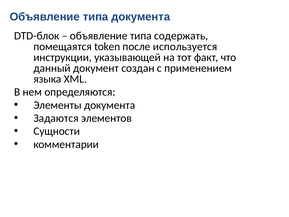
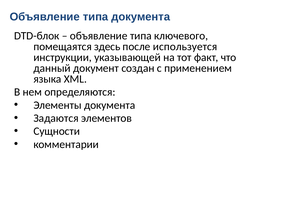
содержать: содержать -> ключевого (181, 36)
token: token -> здесь (107, 47)
